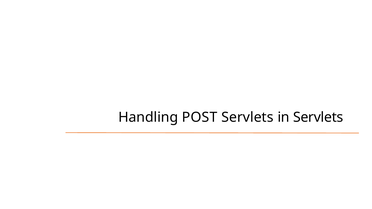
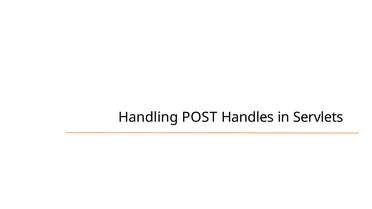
POST Servlets: Servlets -> Handles (248, 118)
